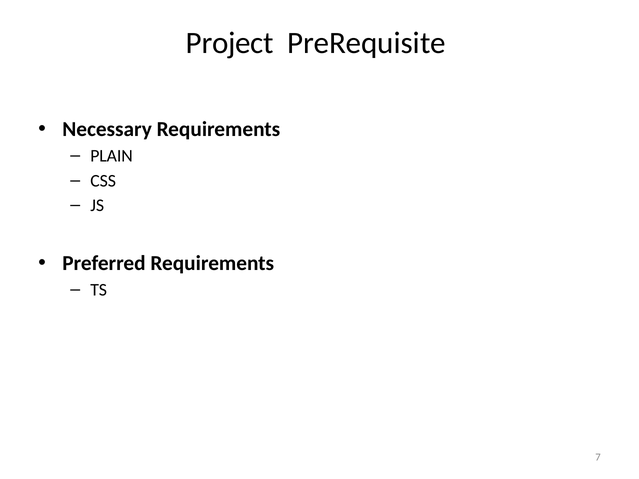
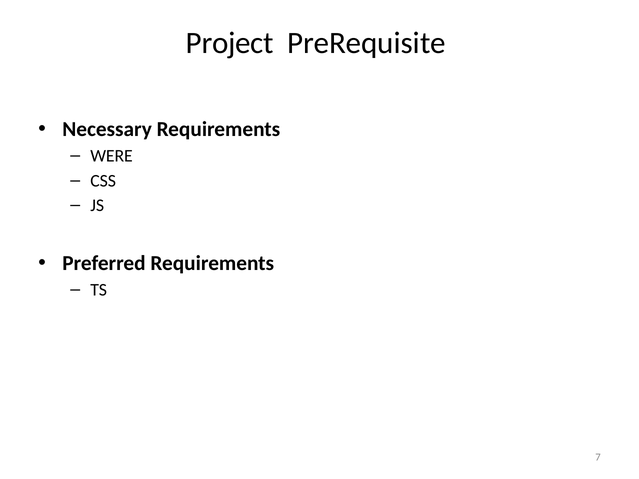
PLAIN: PLAIN -> WERE (112, 156)
